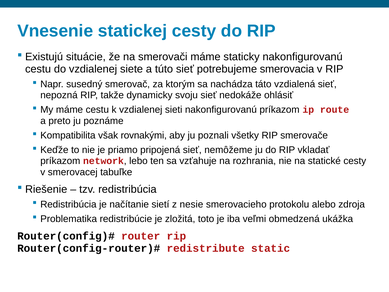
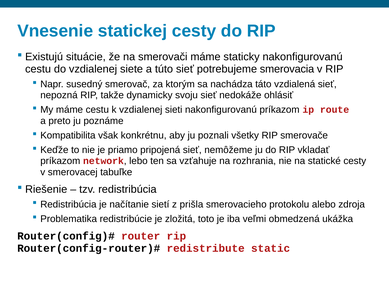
rovnakými: rovnakými -> konkrétnu (144, 135)
nesie: nesie -> prišla (191, 204)
